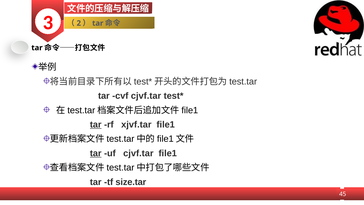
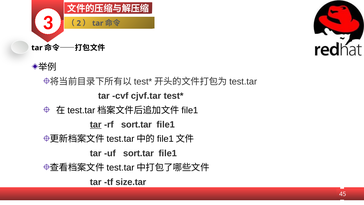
rf xjvf.tar: xjvf.tar -> sort.tar (136, 124)
tar underline: present -> none (96, 153)
uf cjvf.tar: cjvf.tar -> sort.tar (138, 153)
